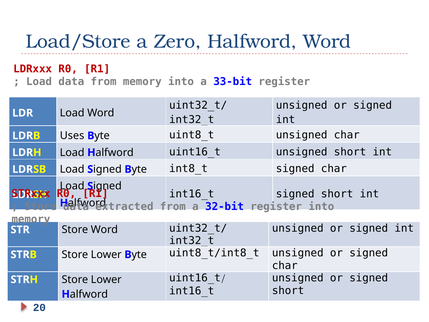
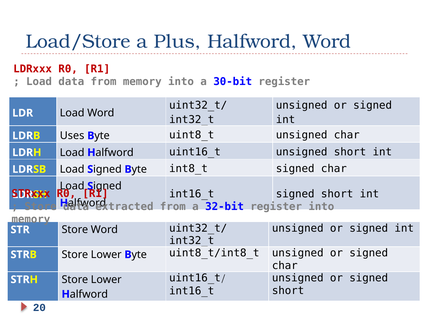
Zero: Zero -> Plus (177, 41)
33-bit: 33-bit -> 30-bit (233, 82)
